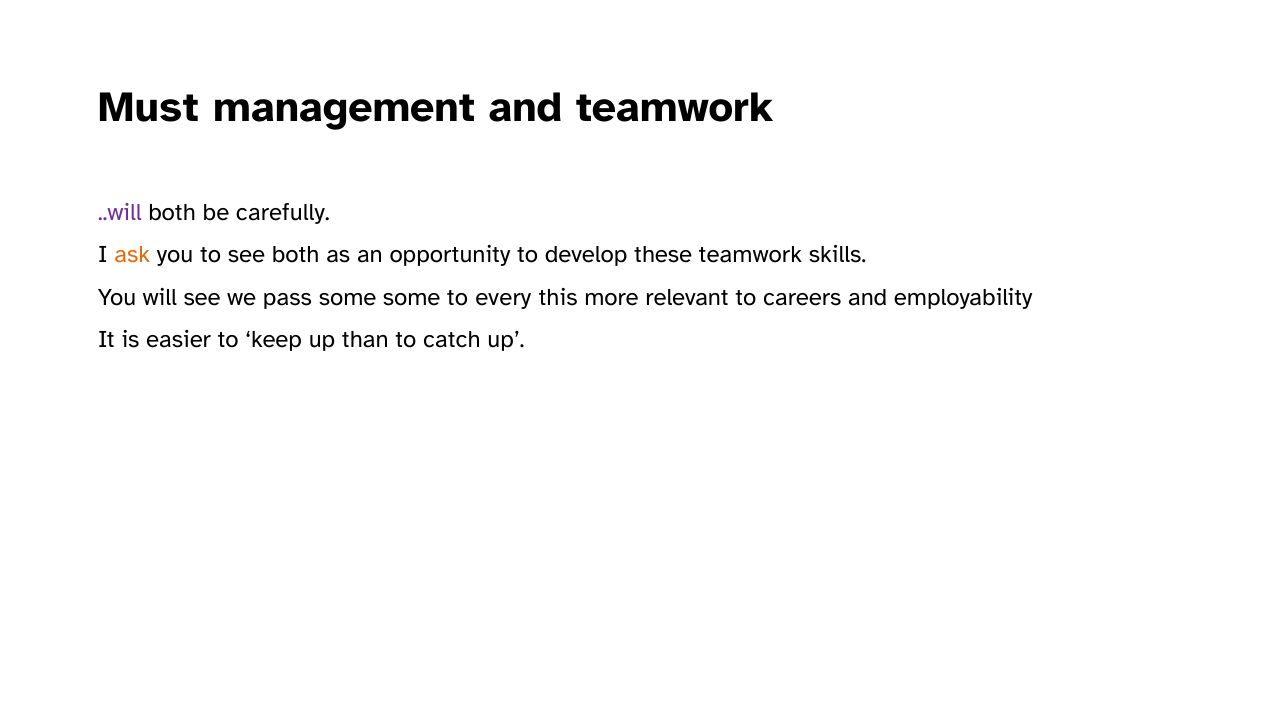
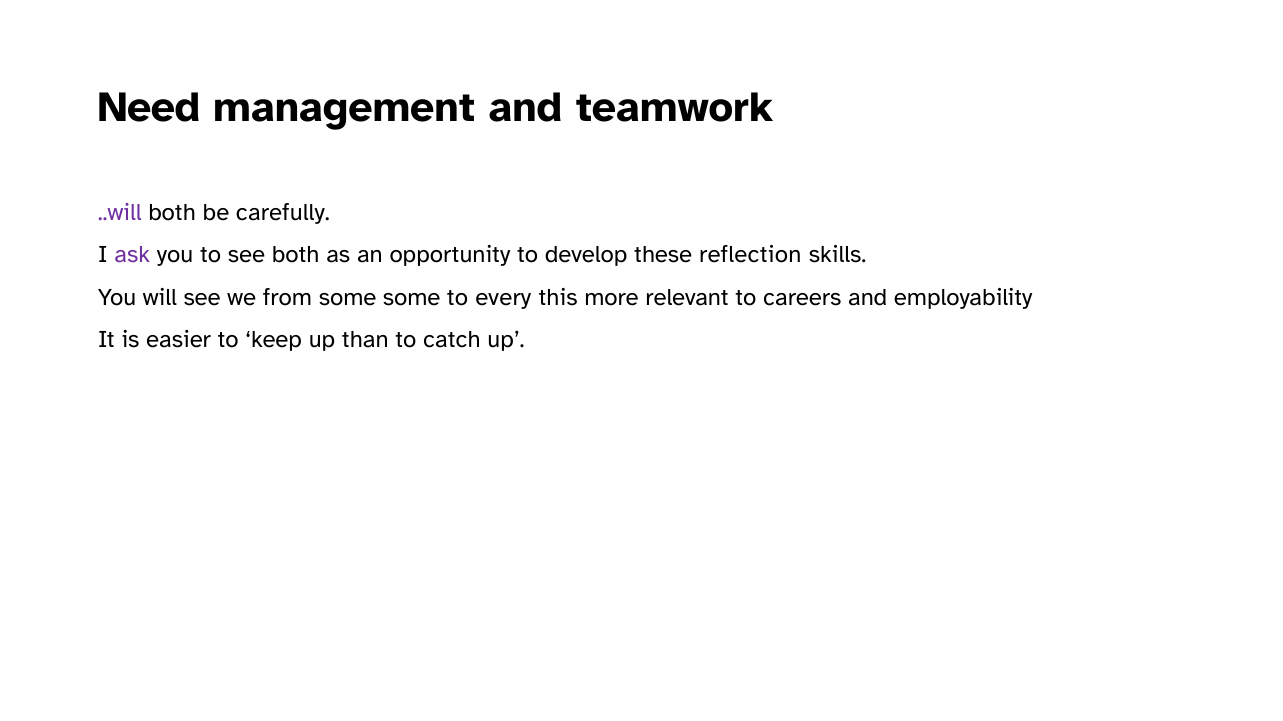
Must: Must -> Need (149, 108)
ask colour: orange -> purple (132, 255)
these teamwork: teamwork -> reflection (750, 255)
pass: pass -> from (287, 298)
